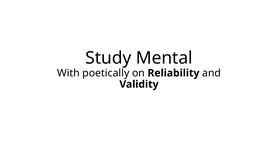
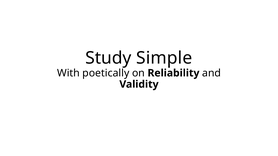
Mental: Mental -> Simple (164, 58)
